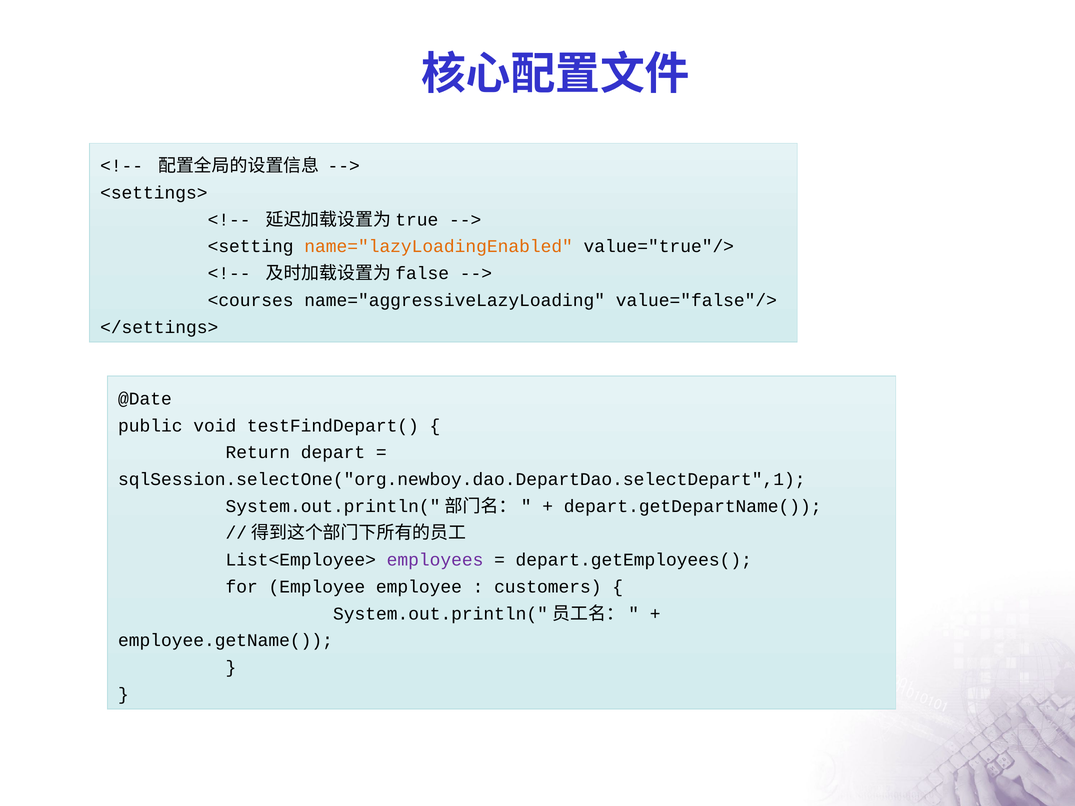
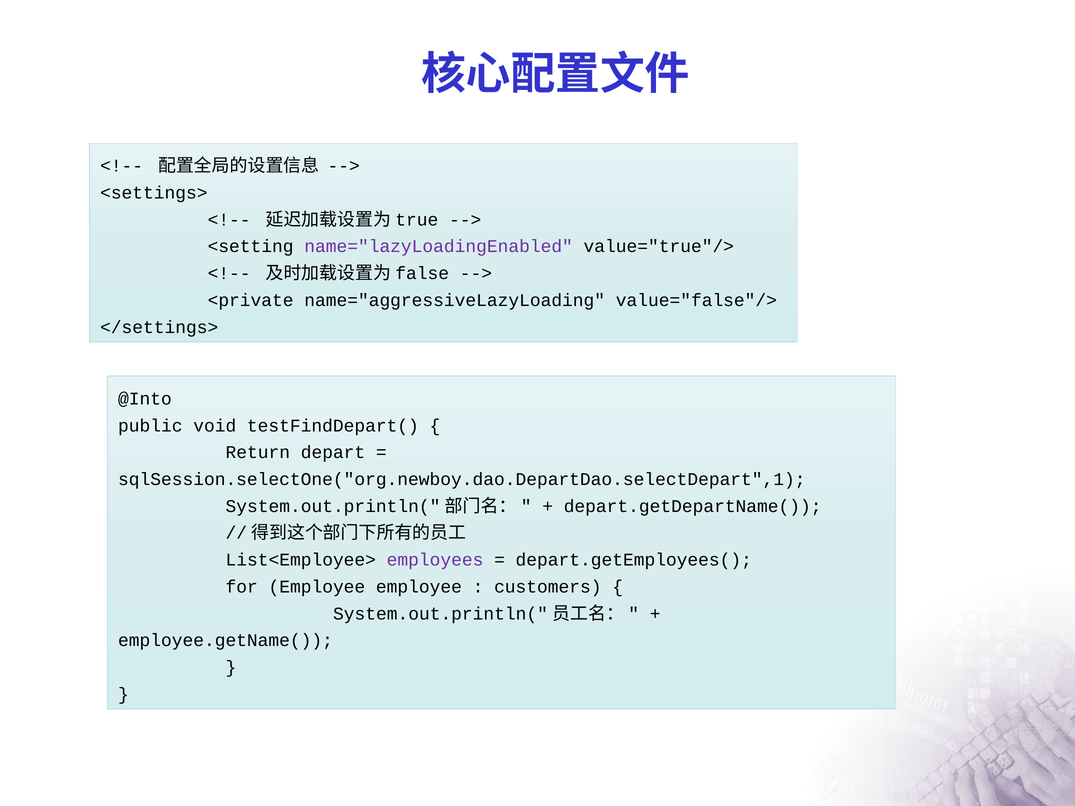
name="lazyLoadingEnabled colour: orange -> purple (439, 247)
<courses: <courses -> <private (251, 300)
@Date: @Date -> @Into (145, 399)
